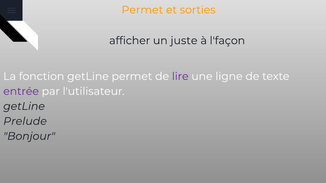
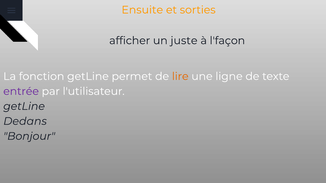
Permet: Permet -> Ensuite (142, 10)
lire colour: purple -> orange (180, 76)
Prelude: Prelude -> Dedans (25, 121)
